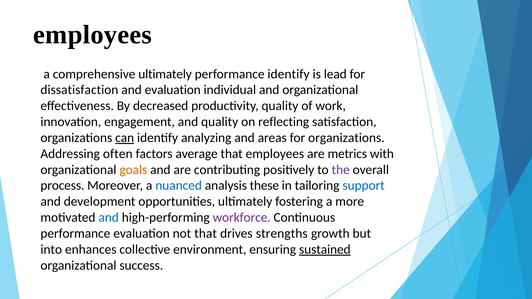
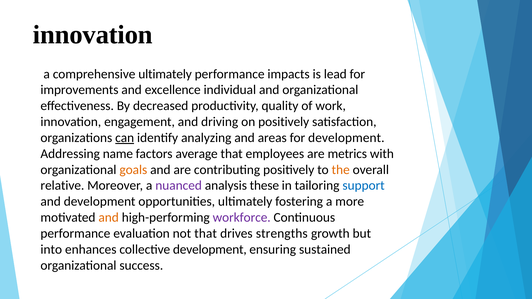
employees: employees -> innovation (93, 35)
performance identify: identify -> impacts (289, 74)
dissatisfaction: dissatisfaction -> improvements (79, 90)
and evaluation: evaluation -> excellence (173, 90)
and quality: quality -> driving (220, 122)
on reflecting: reflecting -> positively (284, 122)
for organizations: organizations -> development (346, 138)
often: often -> name (118, 154)
the colour: purple -> orange (341, 170)
process: process -> relative (62, 186)
nuanced colour: blue -> purple (179, 186)
and colour: blue -> orange (109, 218)
collective environment: environment -> development (210, 250)
sustained underline: present -> none (325, 250)
